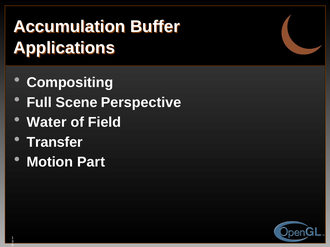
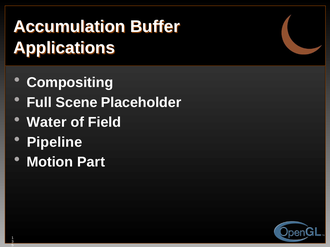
Perspective: Perspective -> Placeholder (141, 103)
Transfer: Transfer -> Pipeline (54, 142)
